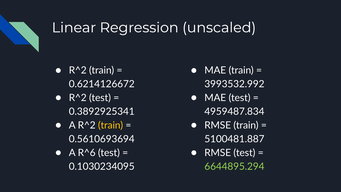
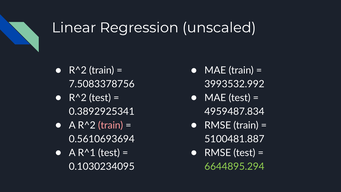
0.6214126672: 0.6214126672 -> 7.5083378756 (102, 84)
train colour: yellow -> pink (111, 125)
R^6: R^6 -> R^1 (87, 153)
